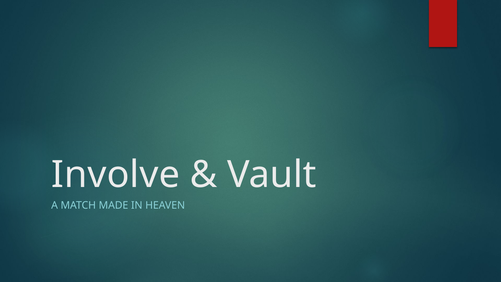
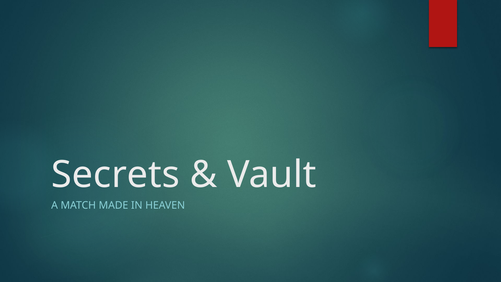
Involve: Involve -> Secrets (116, 175)
